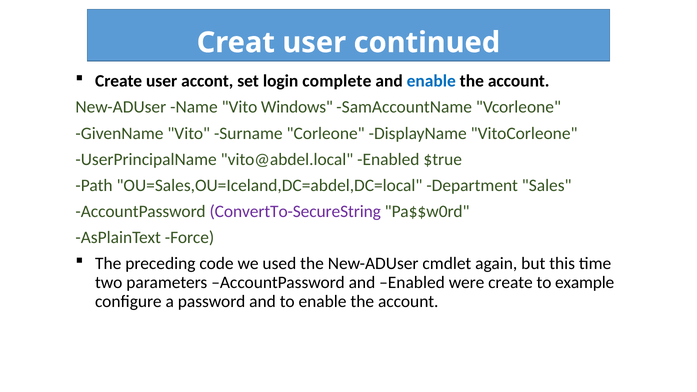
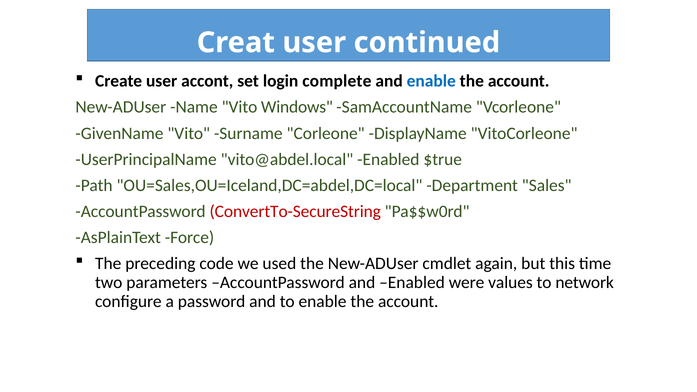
ConvertTo-SecureString colour: purple -> red (295, 212)
were create: create -> values (510, 283)
example: example -> network (585, 283)
